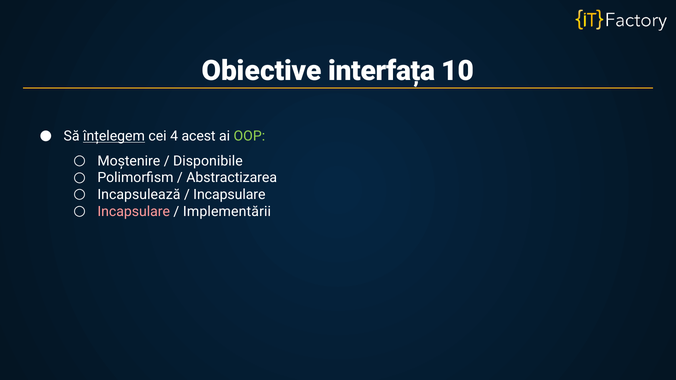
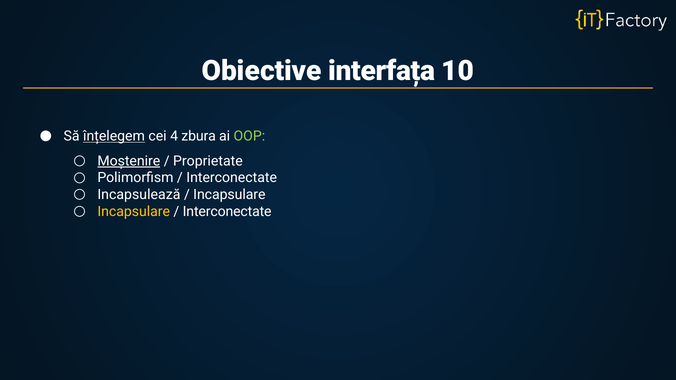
acest: acest -> zbura (199, 136)
Moștenire underline: none -> present (129, 161)
Disponibile: Disponibile -> Proprietate (208, 161)
Abstractizarea: Abstractizarea -> Interconectate (232, 178)
Incapsulare colour: pink -> yellow (134, 212)
Implementării: Implementării -> Interconectate (227, 212)
